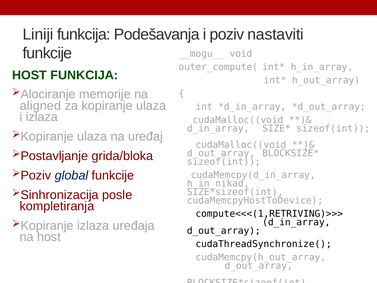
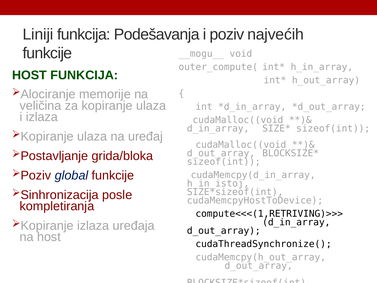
nastaviti: nastaviti -> najvećih (276, 34)
aligned: aligned -> veličina (41, 106)
h_in_nikad: h_in_nikad -> h_in_istoj (218, 183)
